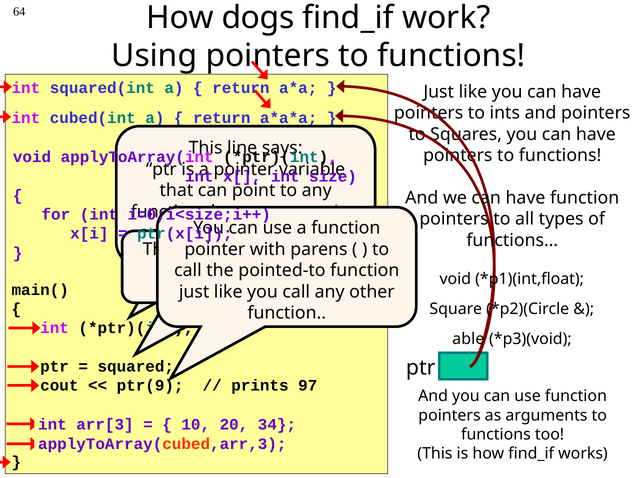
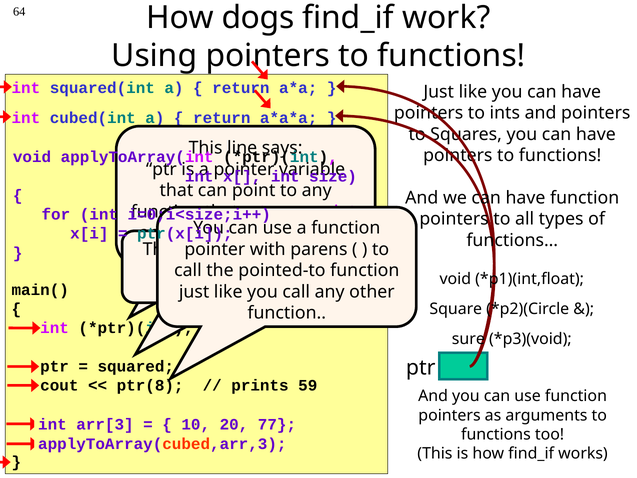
able: able -> sure (468, 339)
ptr(9: ptr(9 -> ptr(8 (150, 385)
97: 97 -> 59 (308, 385)
34: 34 -> 77 (277, 425)
